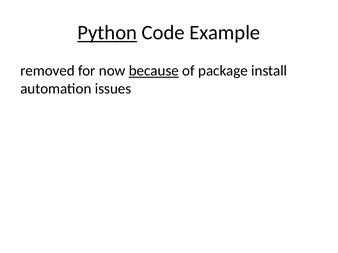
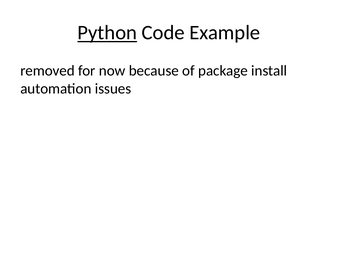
because underline: present -> none (154, 71)
